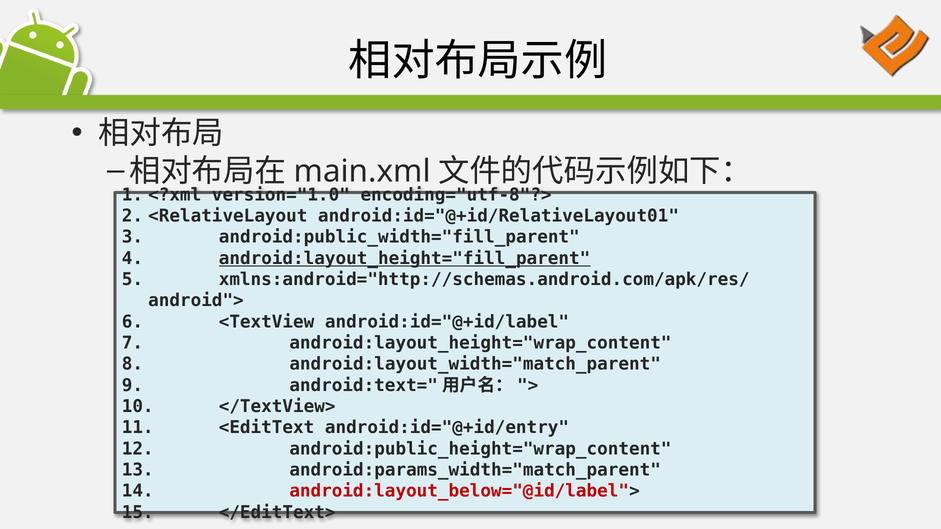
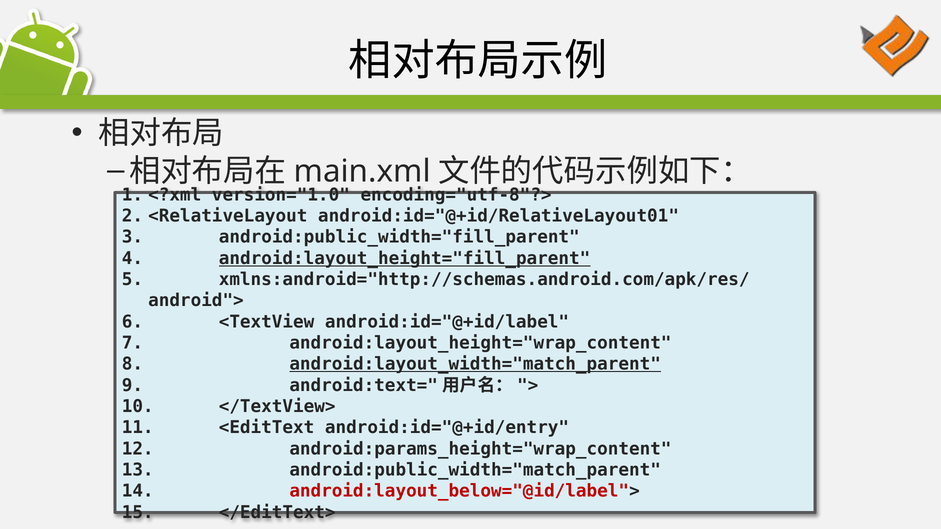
android:layout_width="match_parent underline: none -> present (475, 364)
android:public_height="wrap_content: android:public_height="wrap_content -> android:params_height="wrap_content (480, 449)
android:params_width="match_parent: android:params_width="match_parent -> android:public_width="match_parent (475, 470)
